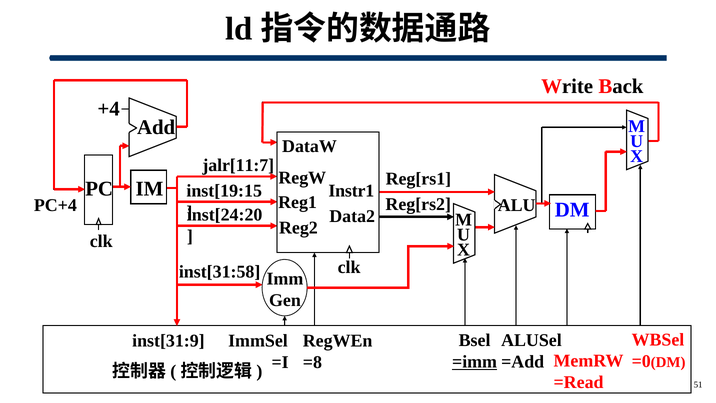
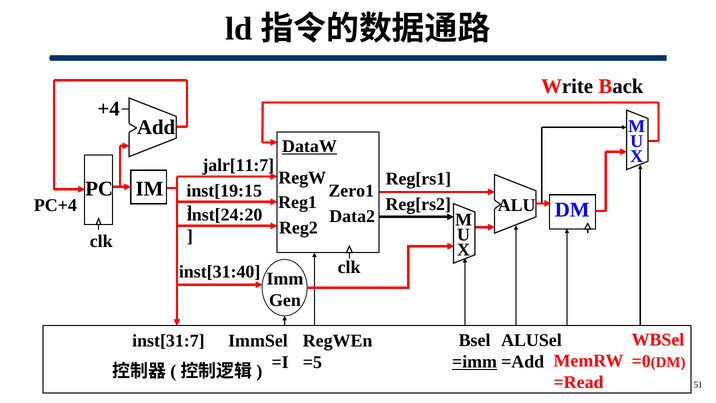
DataW underline: none -> present (309, 146)
Instr1: Instr1 -> Zero1 (351, 191)
inst[31:58: inst[31:58 -> inst[31:40 (220, 272)
inst[31:9: inst[31:9 -> inst[31:7 (168, 341)
=8: =8 -> =5 (312, 362)
